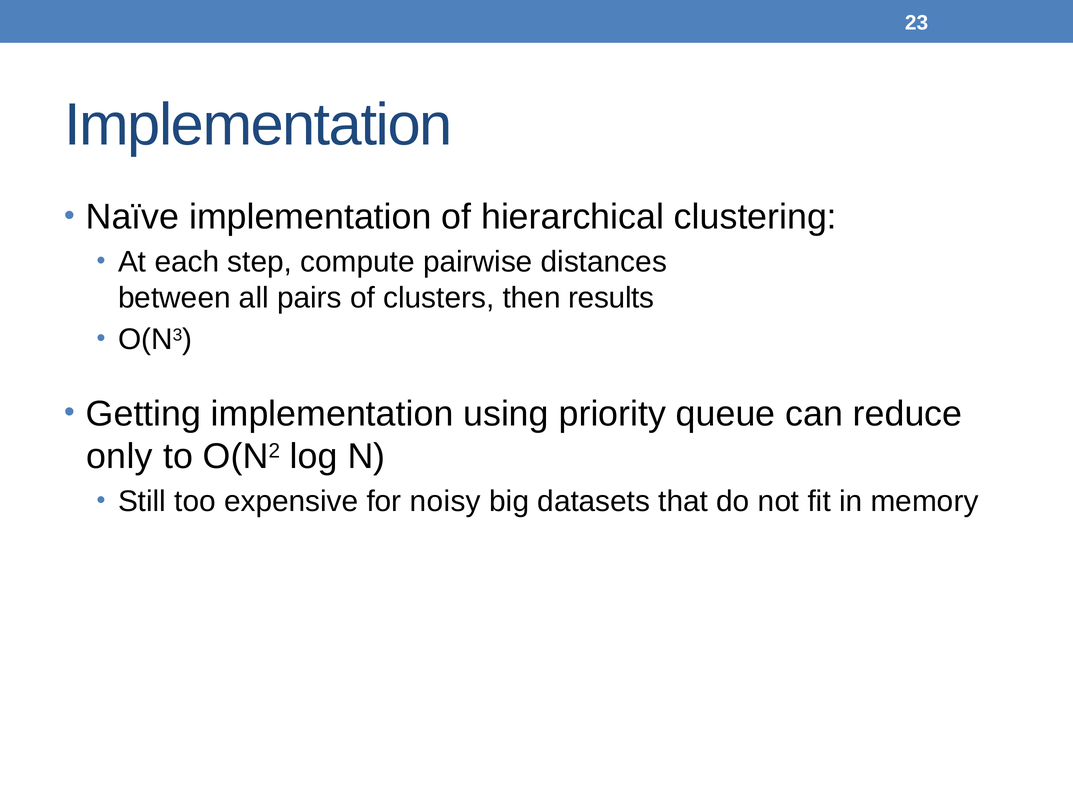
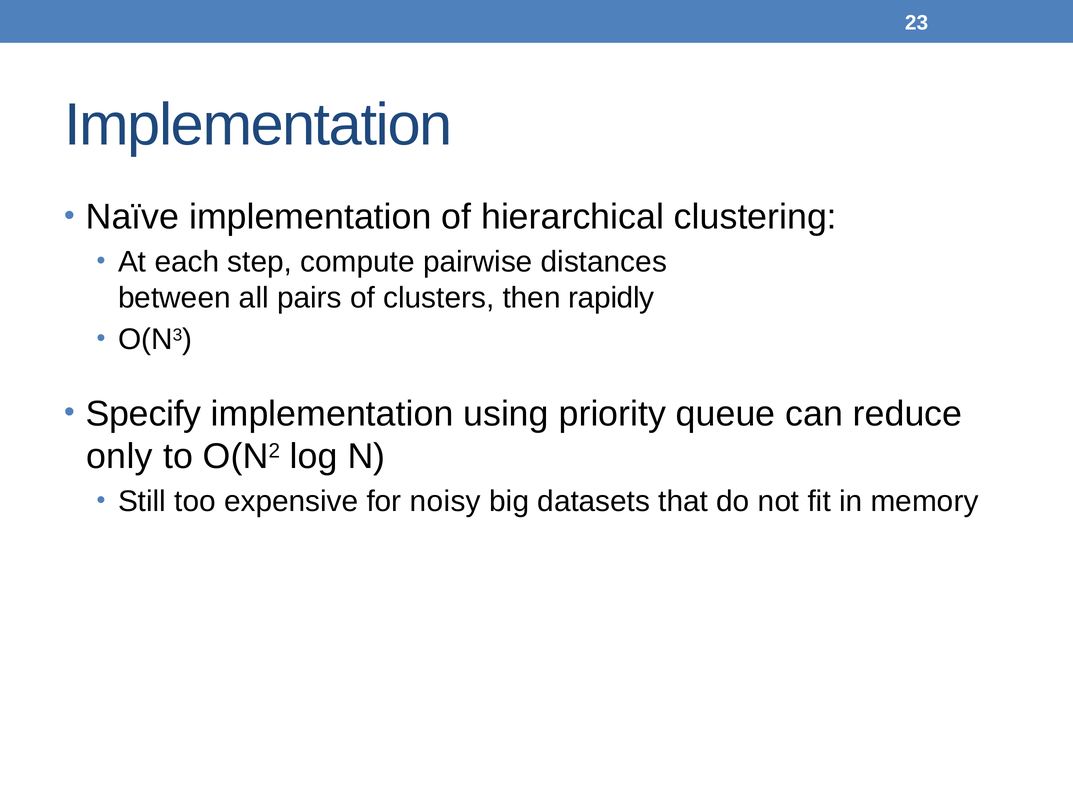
results: results -> rapidly (611, 298)
Getting: Getting -> Specify (144, 414)
